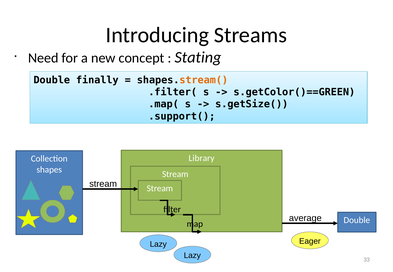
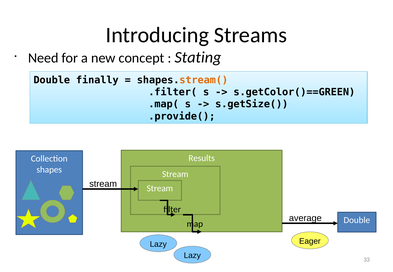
.support(: .support( -> .provide( (182, 116)
Library: Library -> Results (202, 158)
